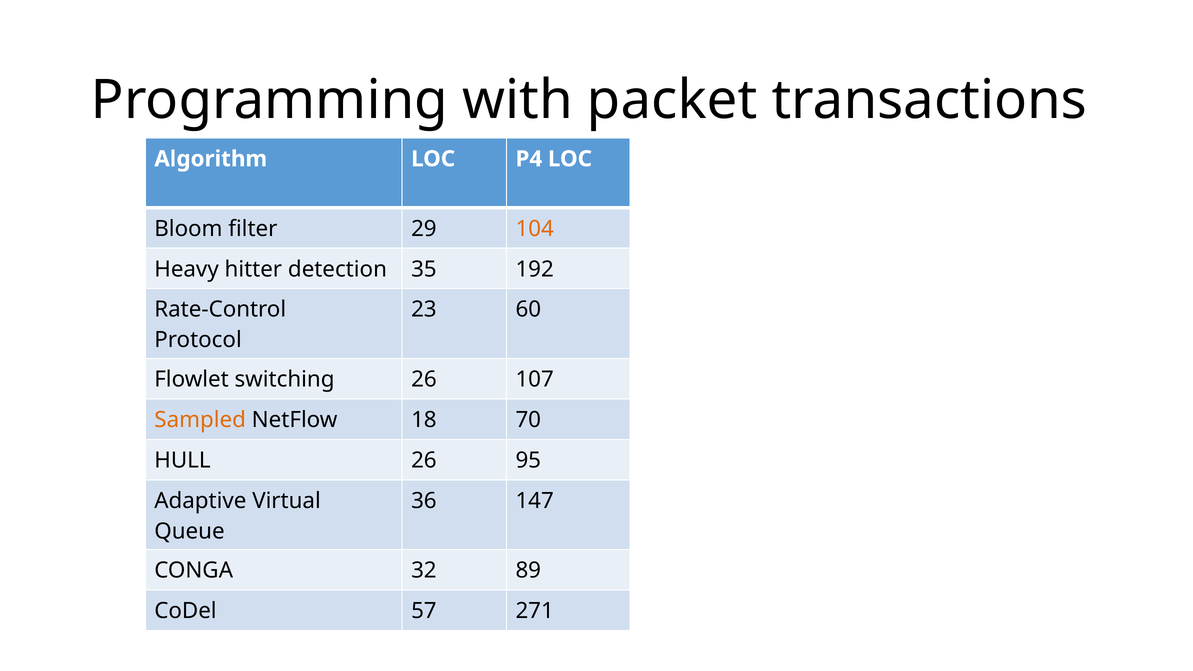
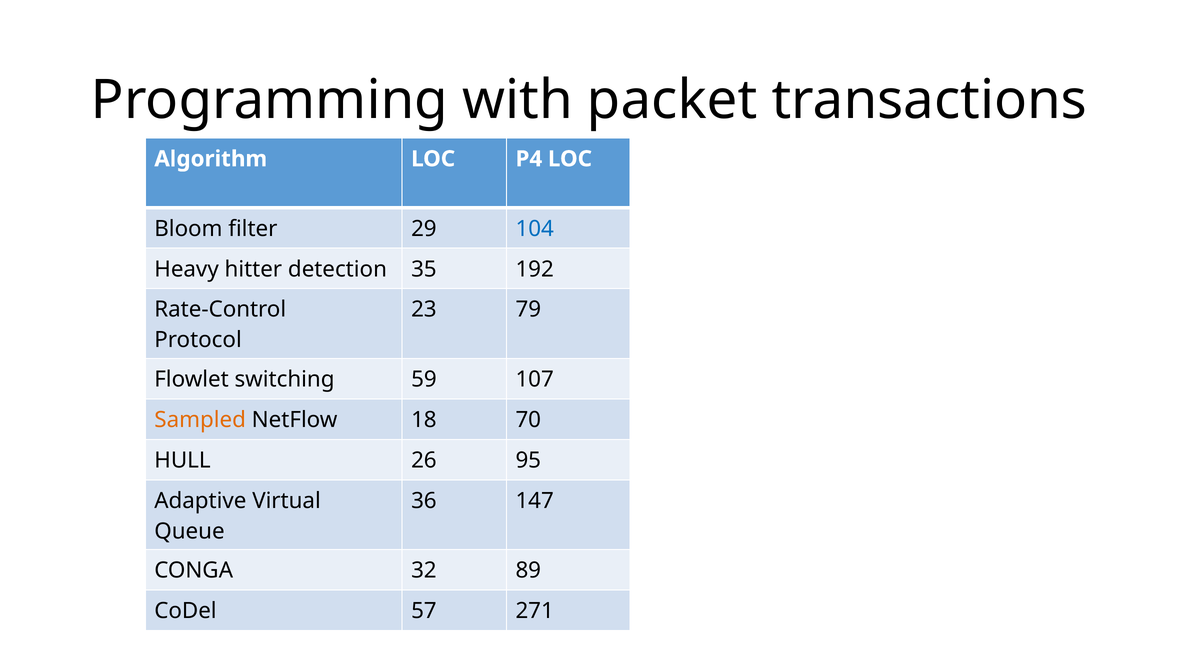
104 colour: orange -> blue (535, 229)
60: 60 -> 79 (528, 310)
switching 26: 26 -> 59 (424, 379)
